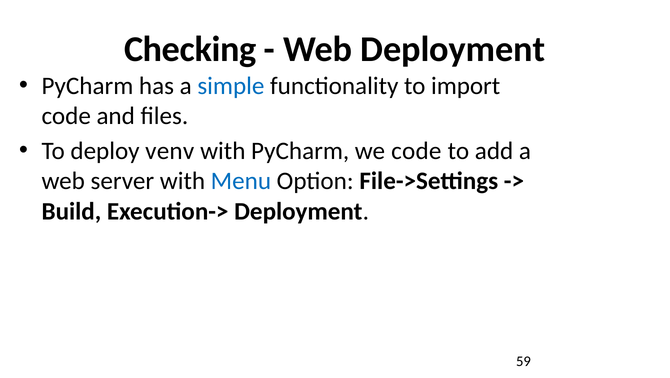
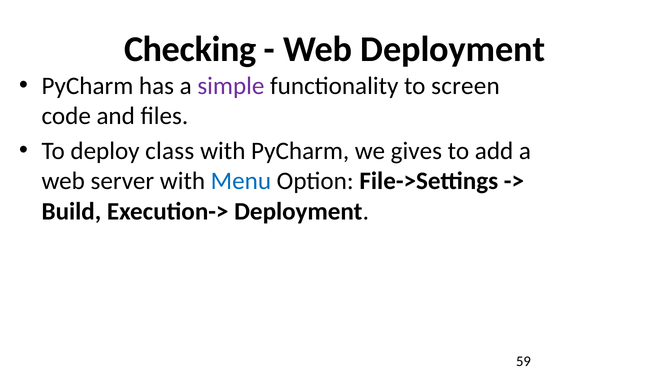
simple colour: blue -> purple (231, 86)
import: import -> screen (465, 86)
venv: venv -> class (170, 151)
we code: code -> gives (416, 151)
